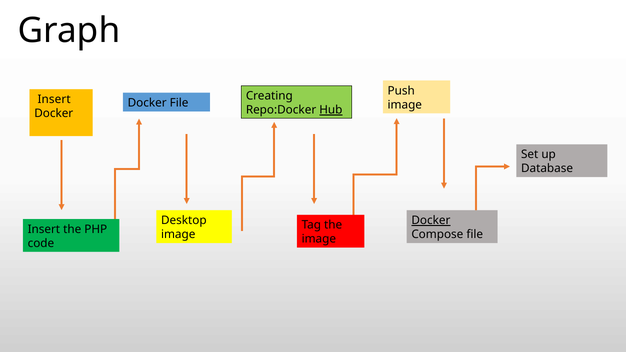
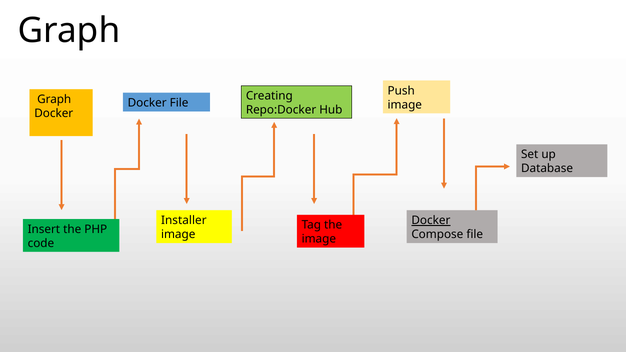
Insert: Insert -> Graph (54, 99)
Hub underline: present -> none (331, 110)
Desktop: Desktop -> Installer (184, 221)
